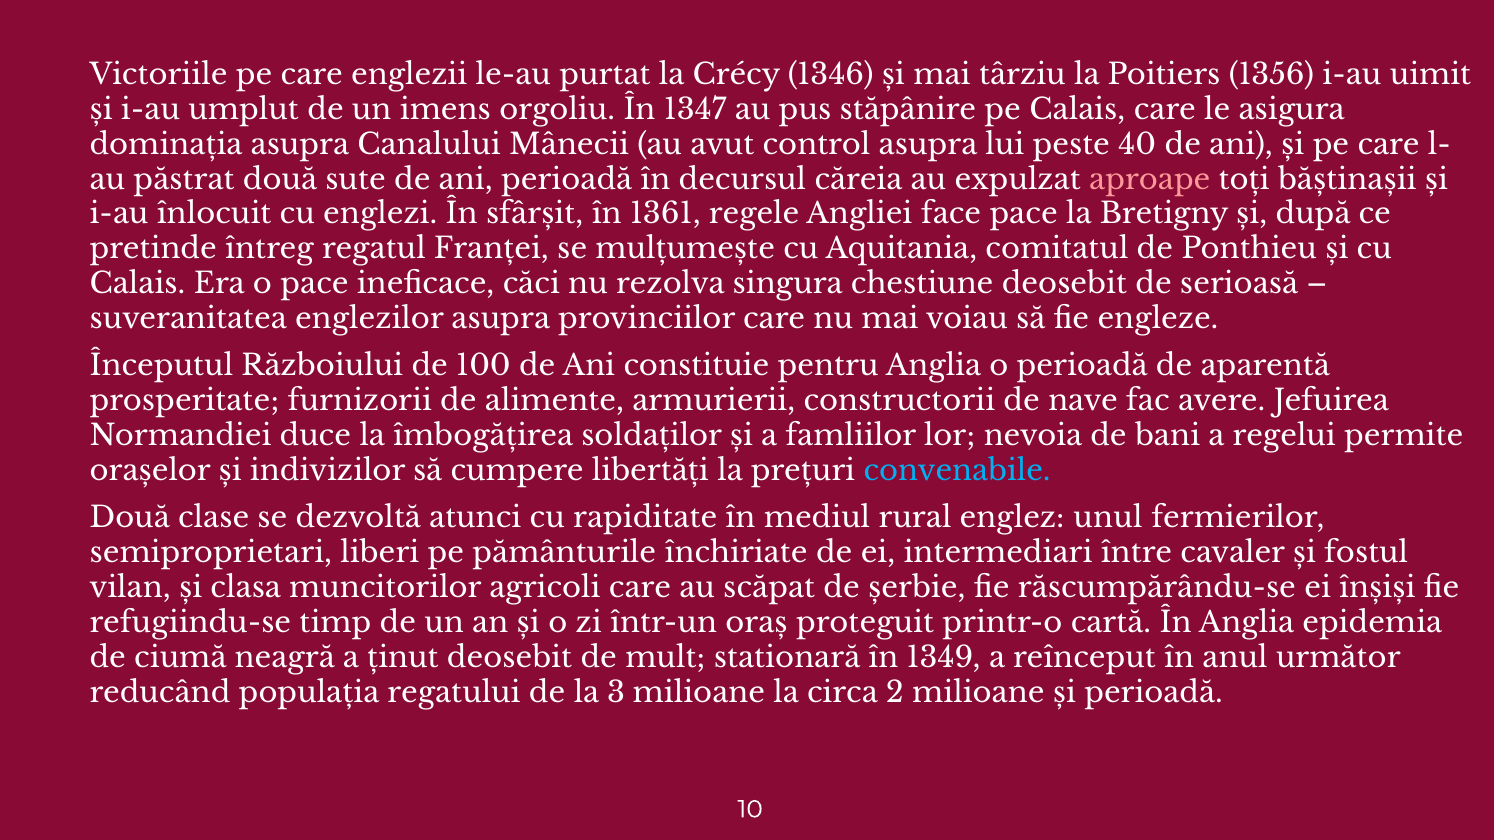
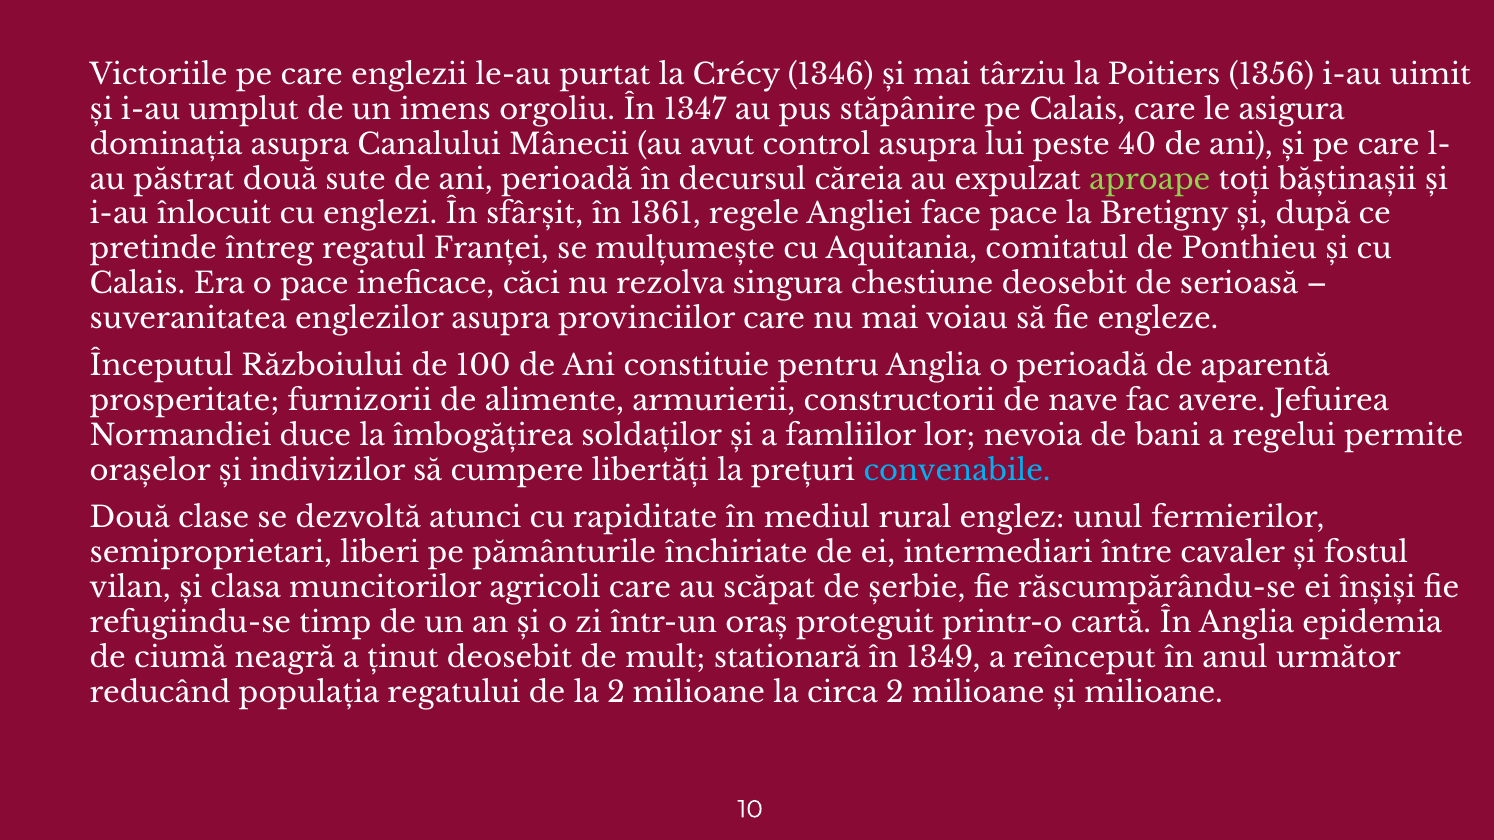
aproape colour: pink -> light green (1150, 180)
la 3: 3 -> 2 (616, 693)
și perioadă: perioadă -> milioane (1154, 693)
